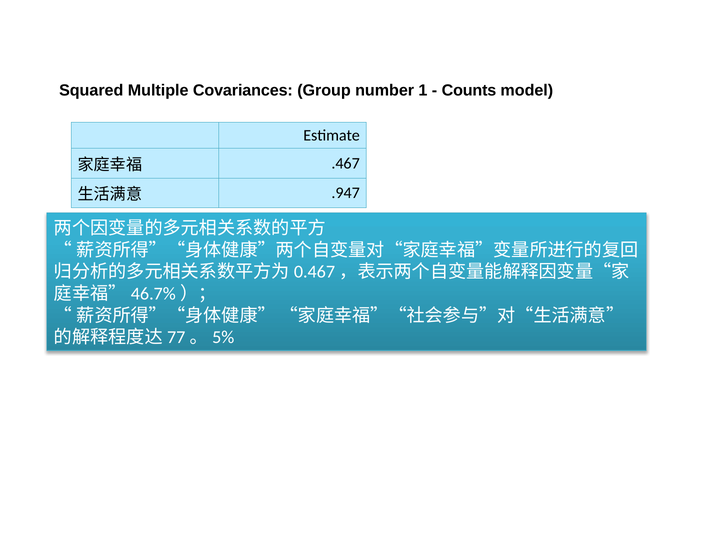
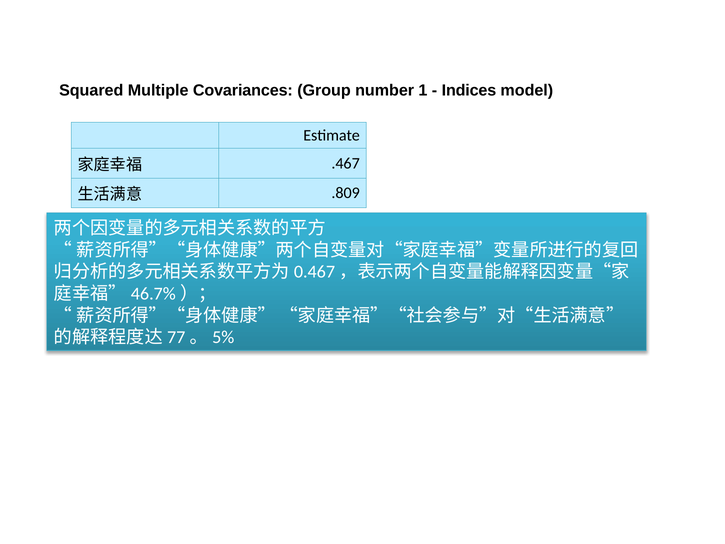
Counts: Counts -> Indices (469, 90)
.947: .947 -> .809 (346, 193)
